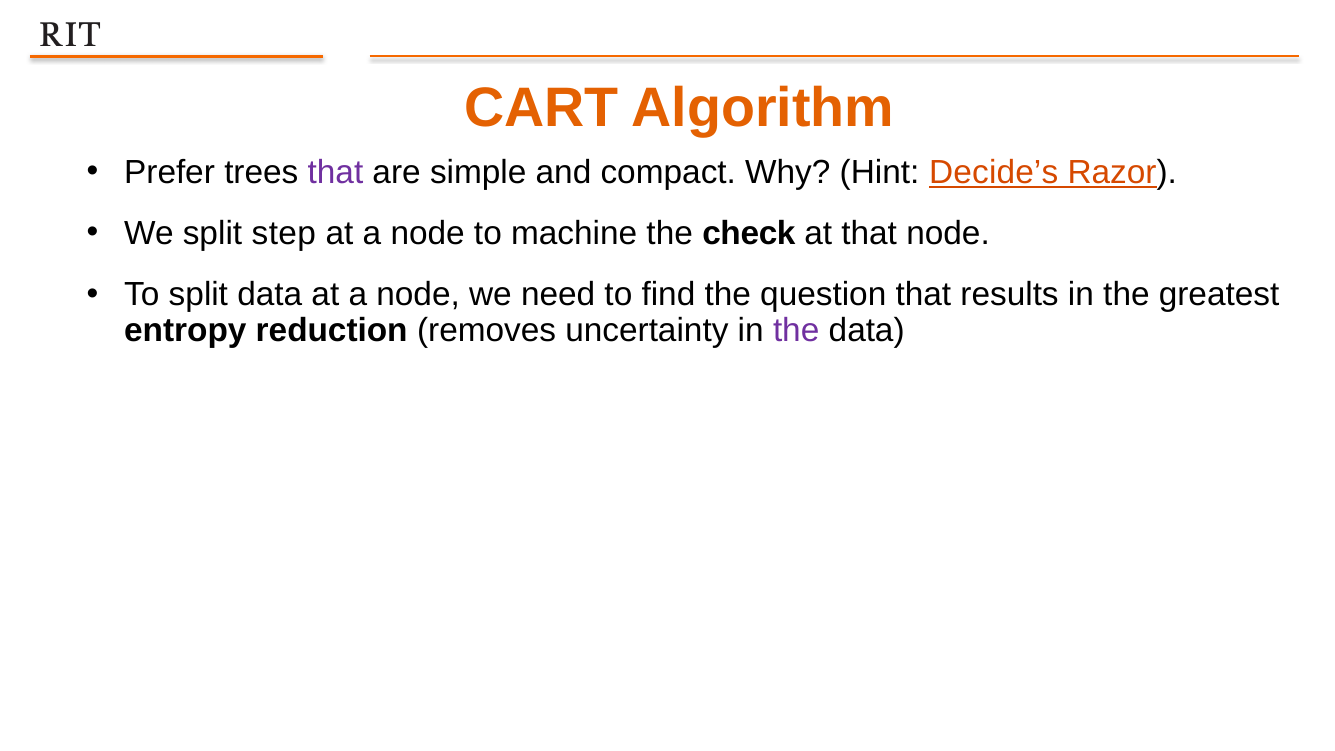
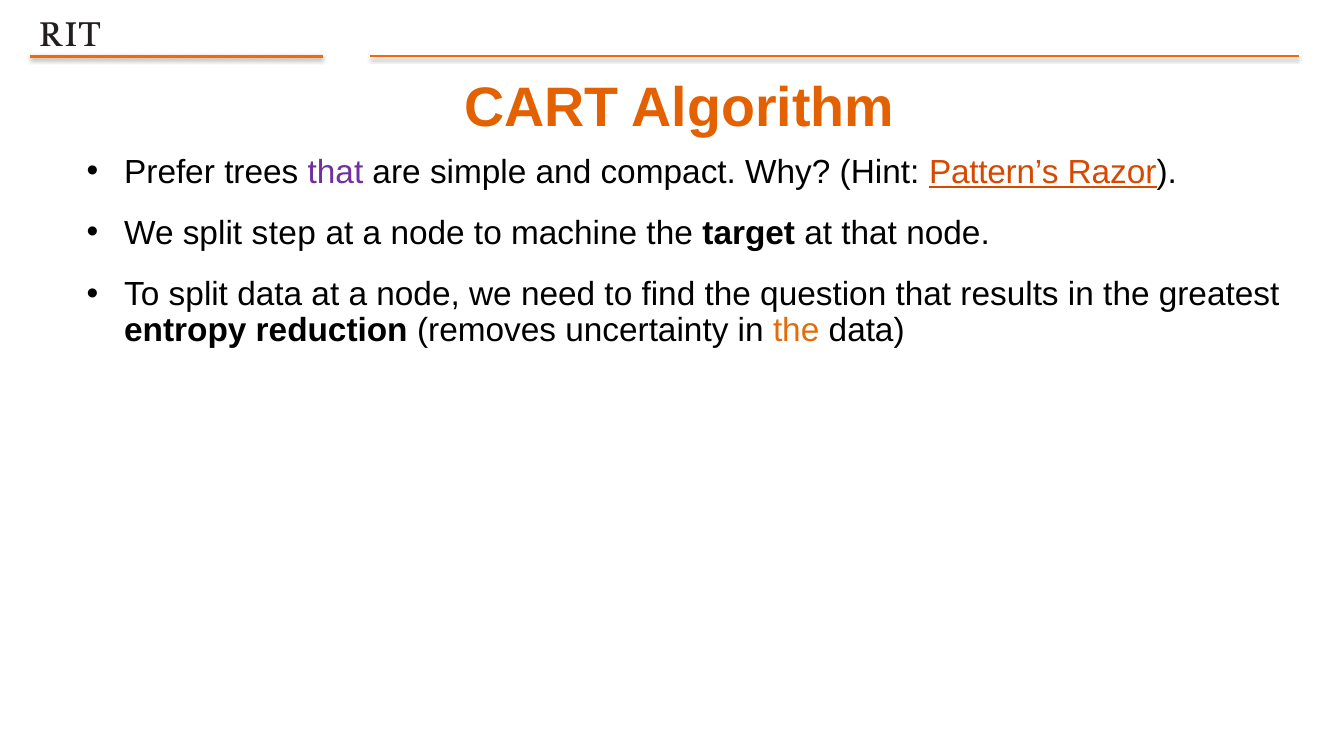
Decide’s: Decide’s -> Pattern’s (994, 172)
check: check -> target (749, 233)
the colour: purple -> orange (796, 330)
